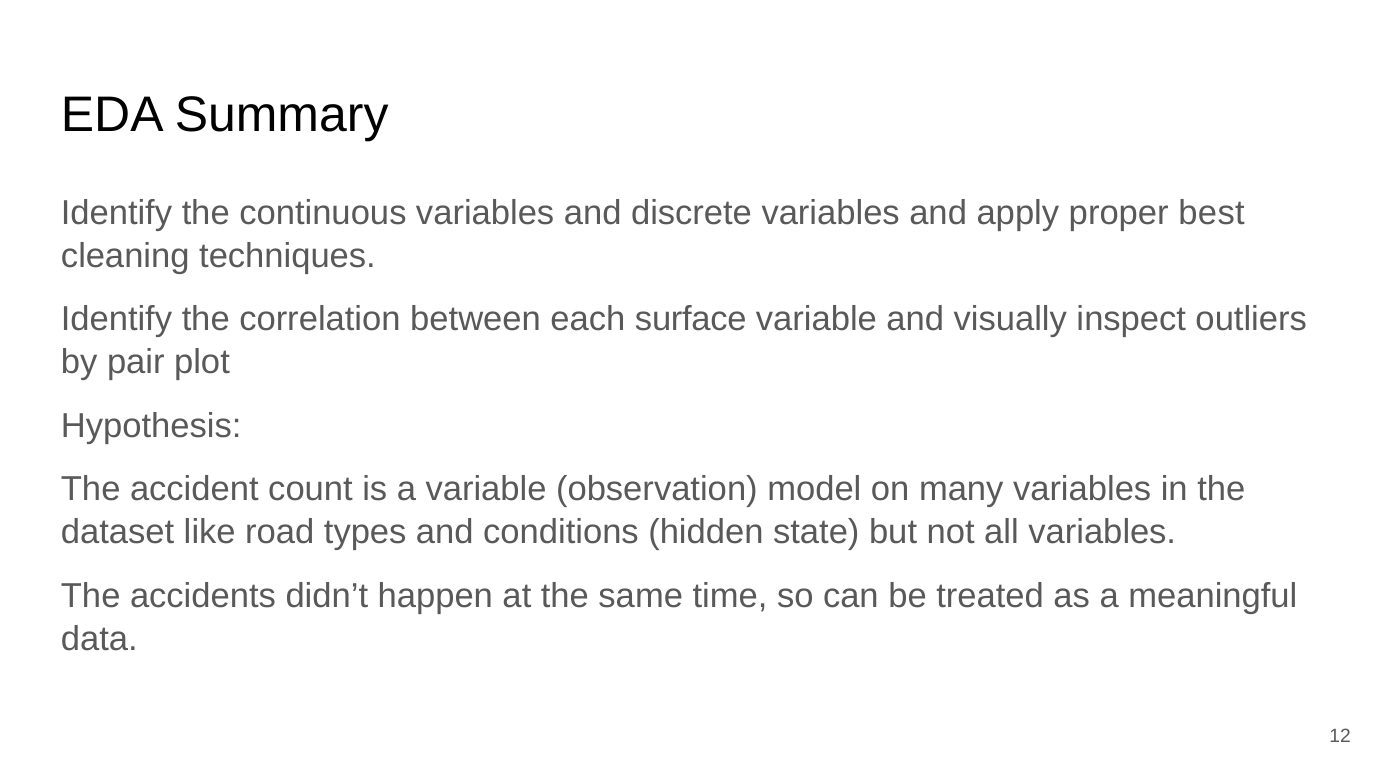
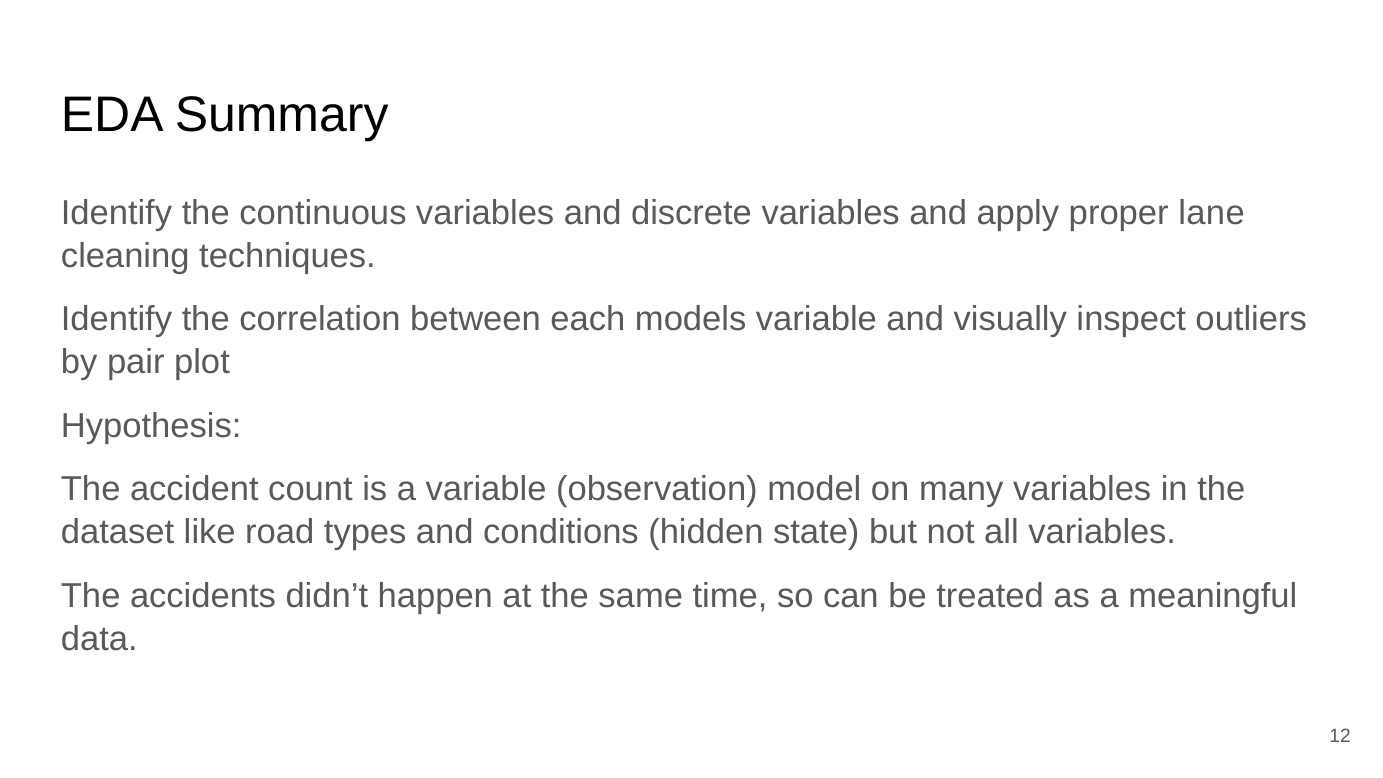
best: best -> lane (1212, 213)
surface: surface -> models (691, 319)
